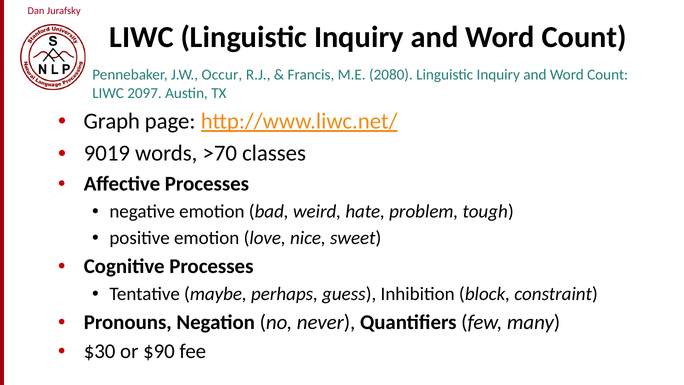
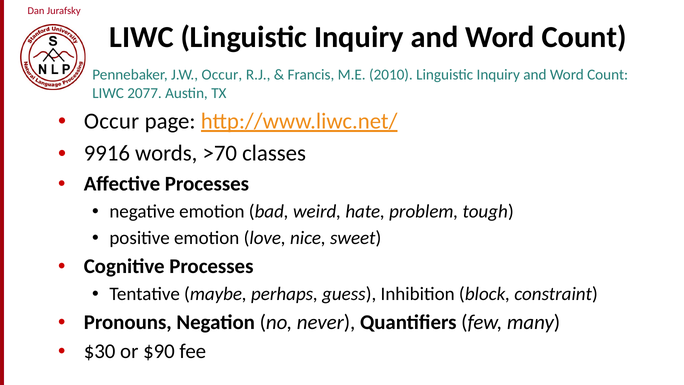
2080: 2080 -> 2010 (391, 75)
2097: 2097 -> 2077 (145, 93)
Graph: Graph -> Occur (112, 121)
9019: 9019 -> 9916 (107, 153)
